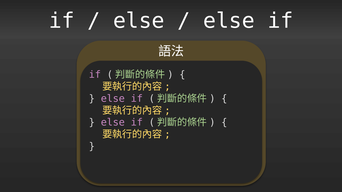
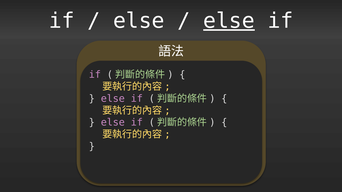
else underline: none -> present (229, 21)
